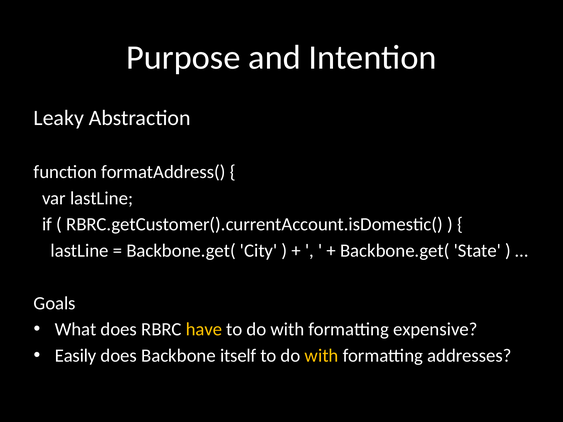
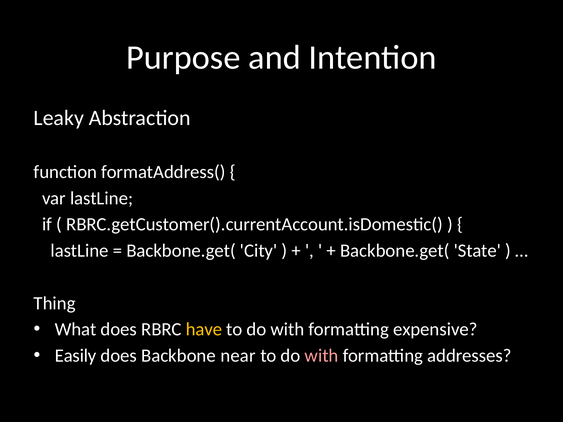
Goals: Goals -> Thing (55, 303)
itself: itself -> near (238, 356)
with colour: yellow -> pink (322, 356)
